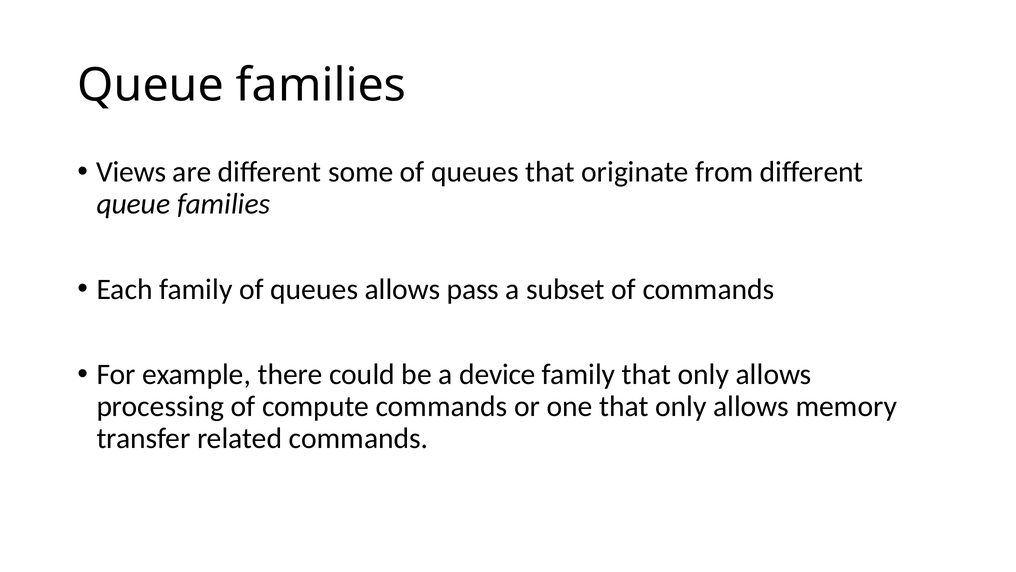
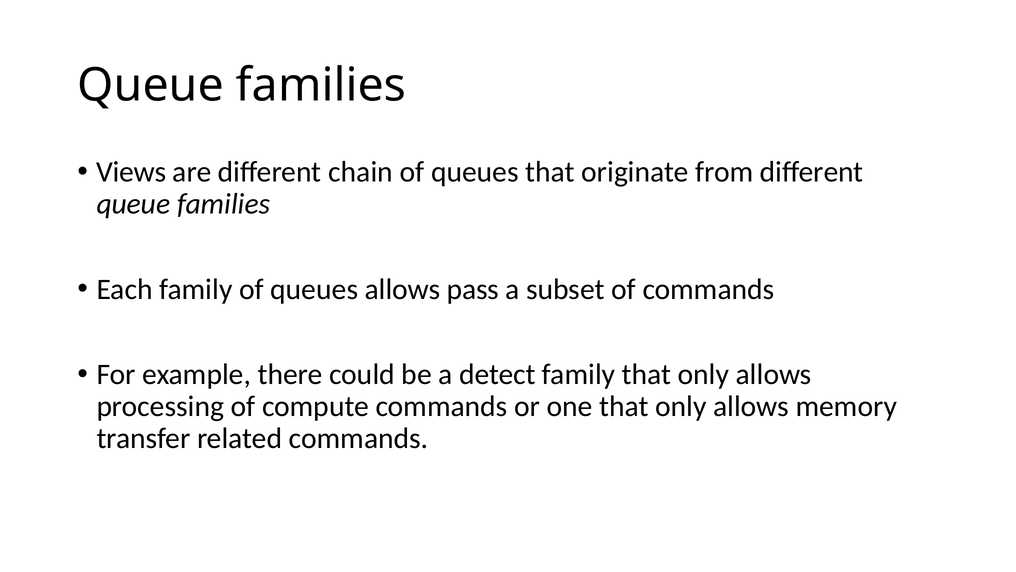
some: some -> chain (361, 172)
device: device -> detect (497, 374)
